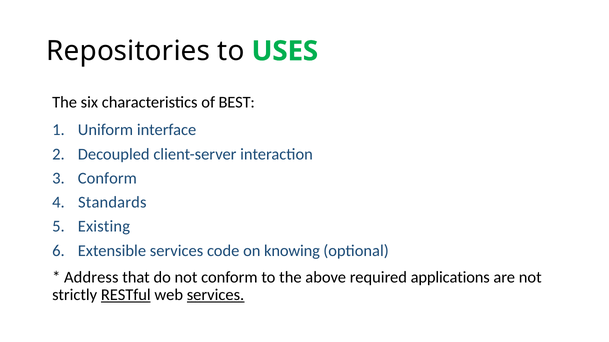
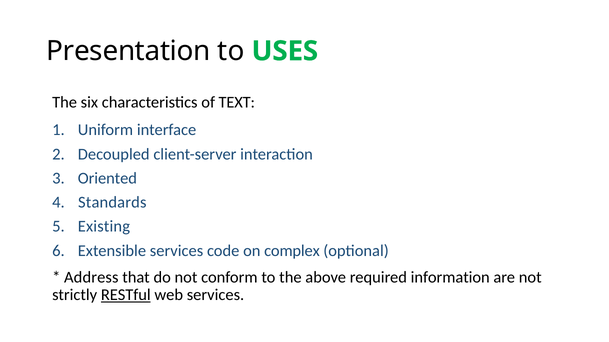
Repositories: Repositories -> Presentation (128, 51)
BEST: BEST -> TEXT (237, 102)
Conform: Conform -> Oriented (107, 179)
knowing: knowing -> complex (292, 251)
applications: applications -> information (450, 278)
services underline: present -> none (216, 295)
